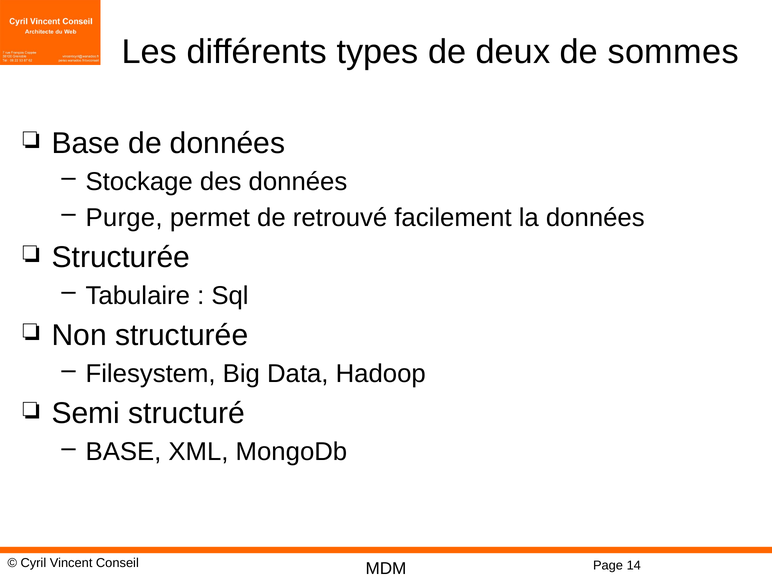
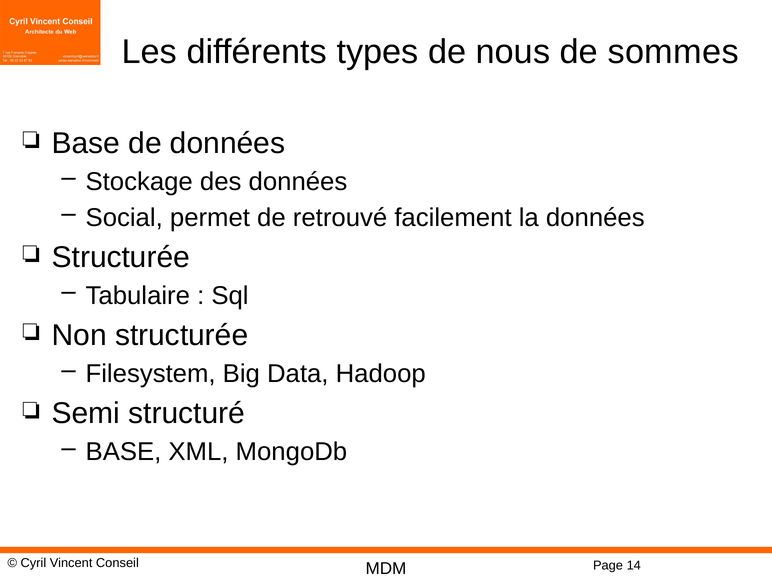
deux: deux -> nous (513, 52)
Purge: Purge -> Social (124, 218)
